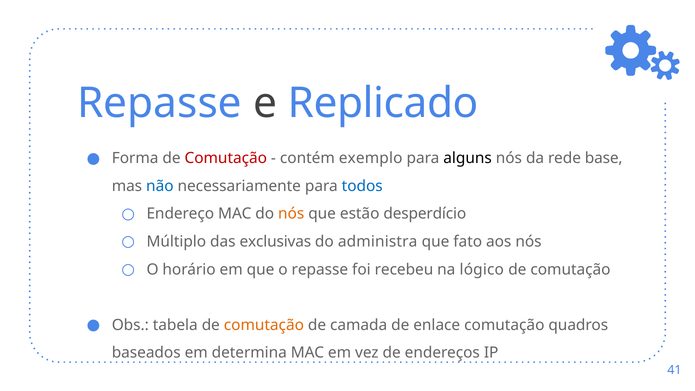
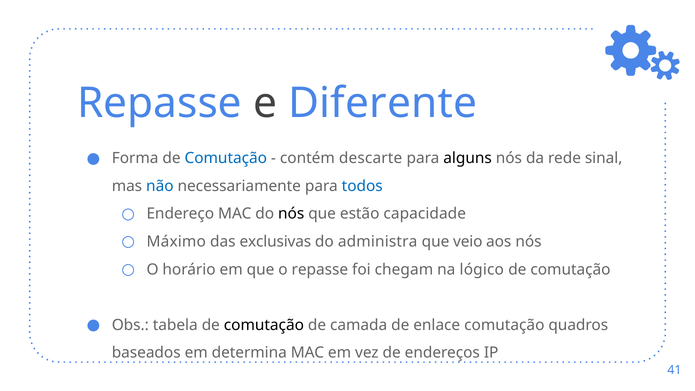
Replicado: Replicado -> Diferente (383, 103)
Comutação colour: red -> blue (226, 158)
exemplo: exemplo -> descarte (371, 158)
base: base -> sinal (604, 158)
nós colour: orange -> black (291, 214)
desperdício: desperdício -> capacidade (425, 214)
Múltiplo: Múltiplo -> Máximo (176, 242)
fato: fato -> veio (468, 242)
recebeu: recebeu -> chegam (404, 269)
comutação colour: orange -> black (264, 325)
